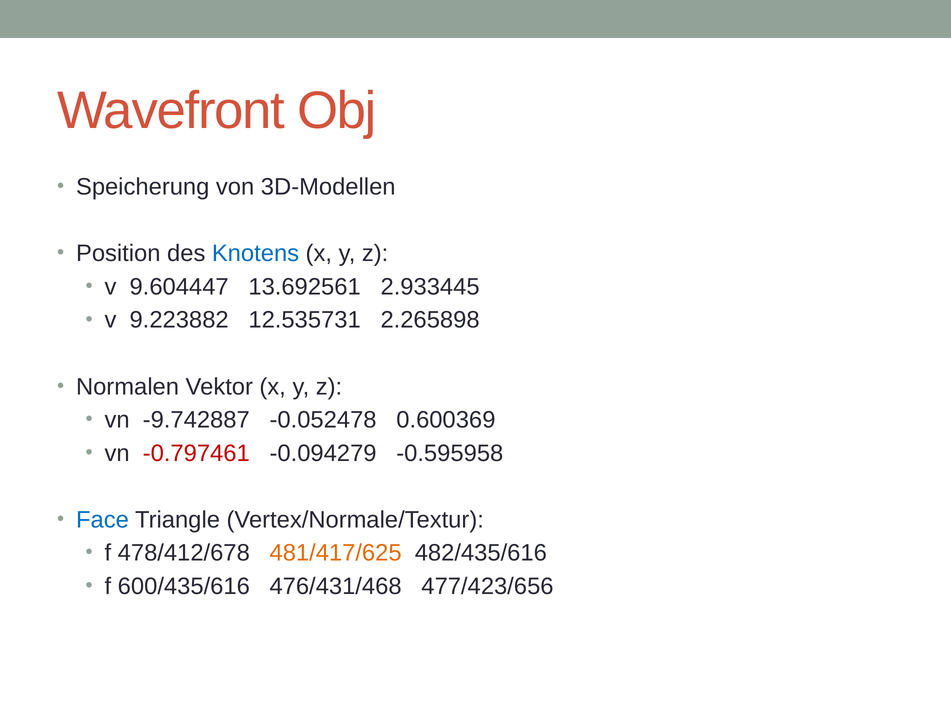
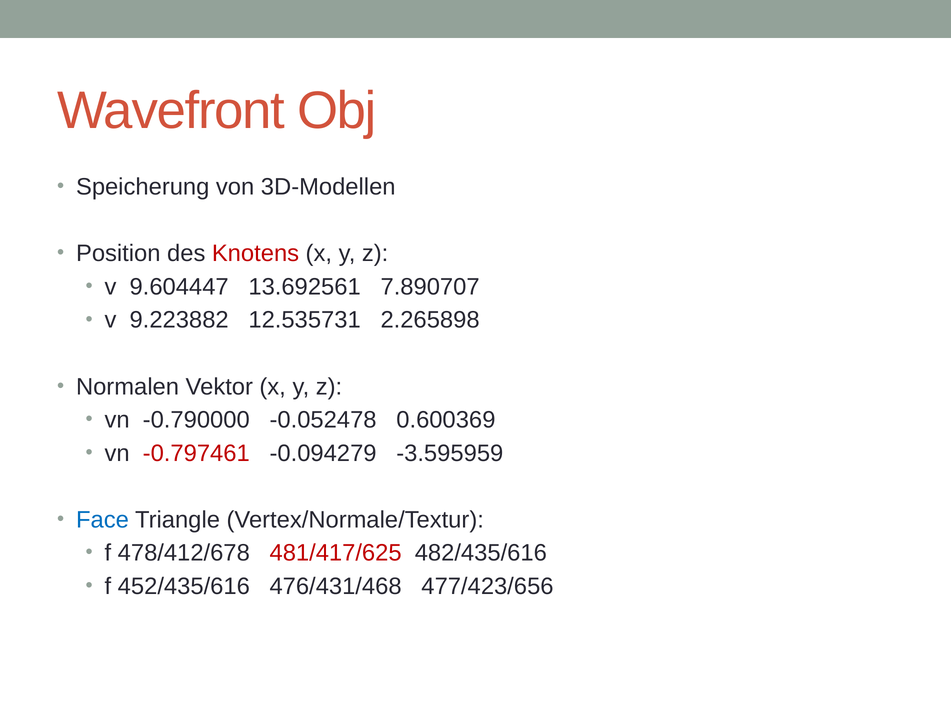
Knotens colour: blue -> red (256, 254)
2.933445: 2.933445 -> 7.890707 (430, 287)
-9.742887: -9.742887 -> -0.790000 (196, 420)
-0.595958: -0.595958 -> -3.595959 (450, 453)
481/417/625 colour: orange -> red (336, 553)
600/435/616: 600/435/616 -> 452/435/616 (184, 587)
